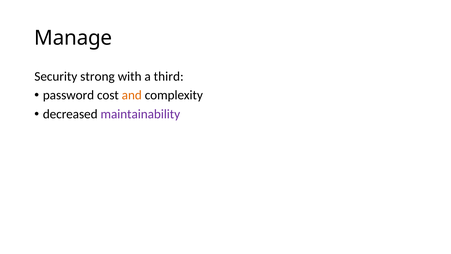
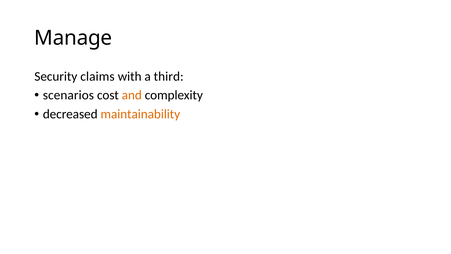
strong: strong -> claims (97, 76)
password: password -> scenarios (68, 95)
maintainability colour: purple -> orange (140, 114)
